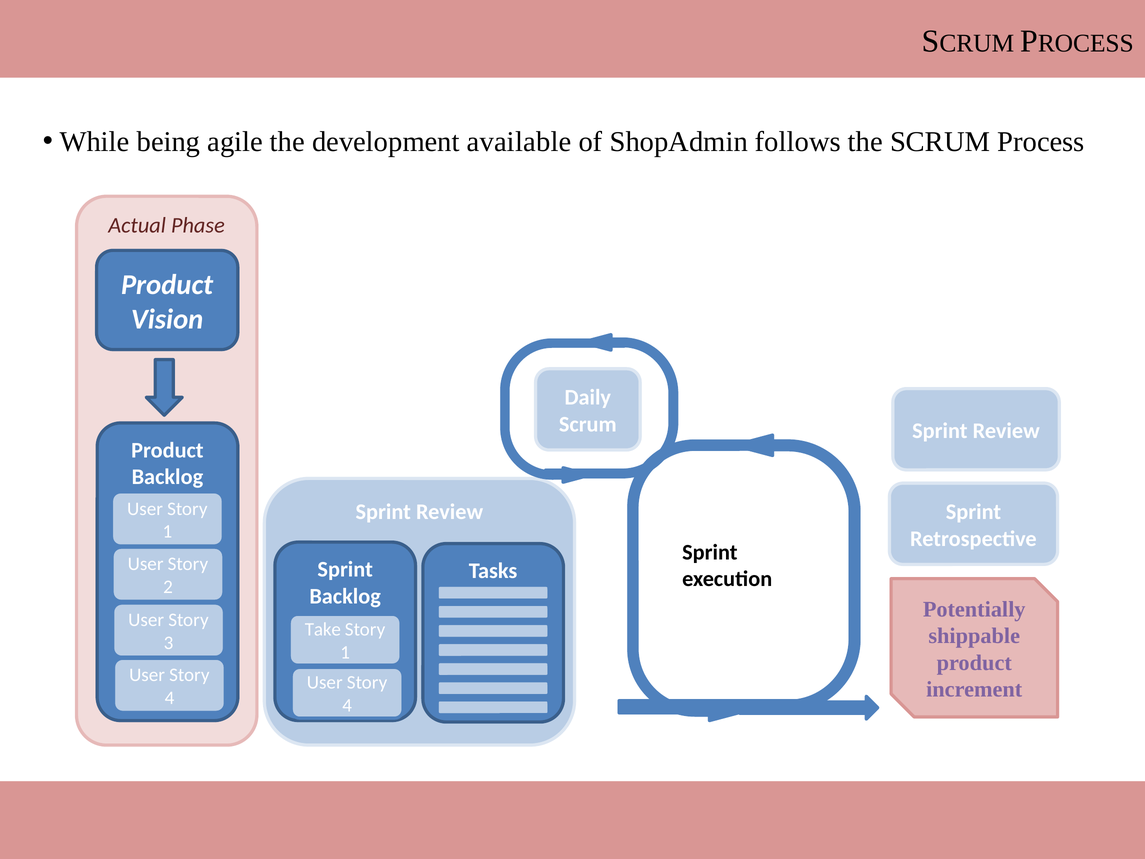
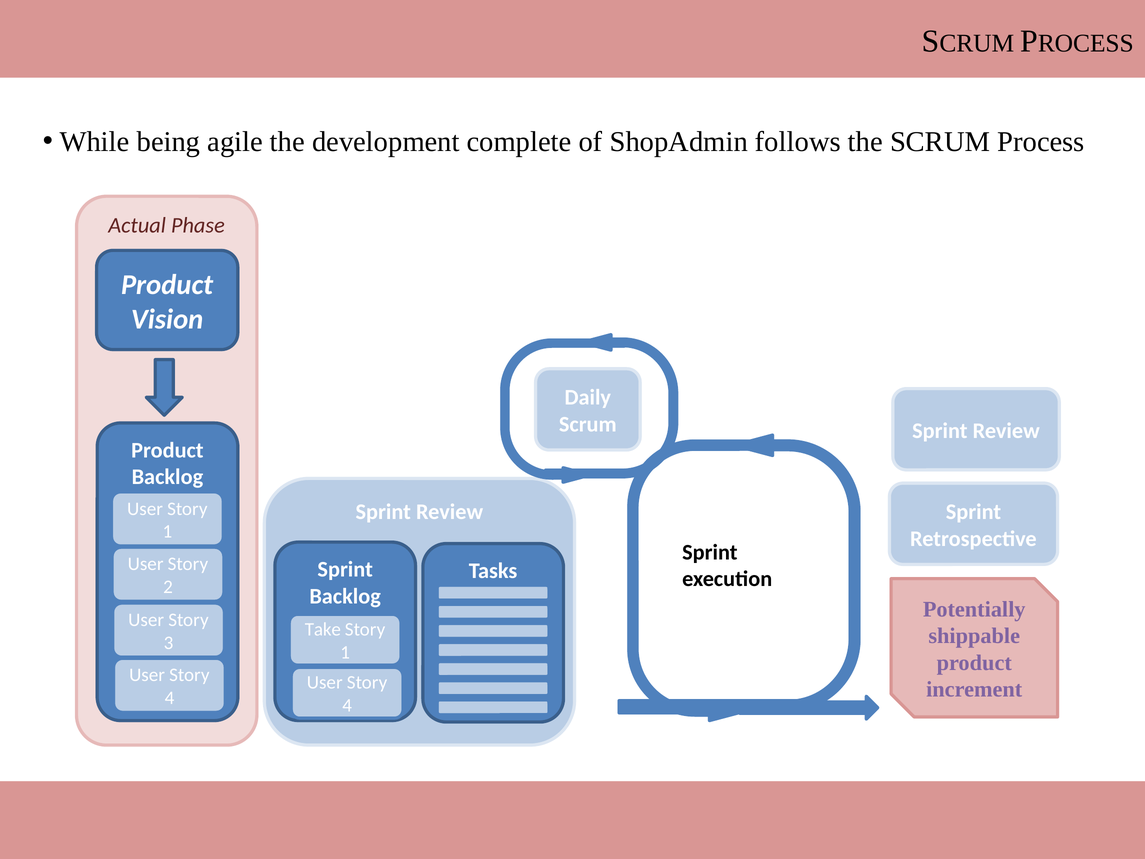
available: available -> complete (519, 142)
